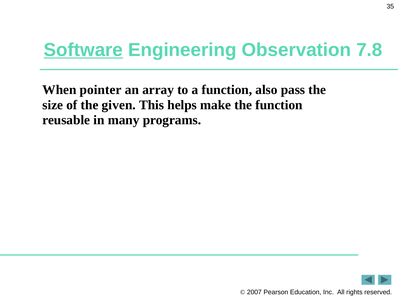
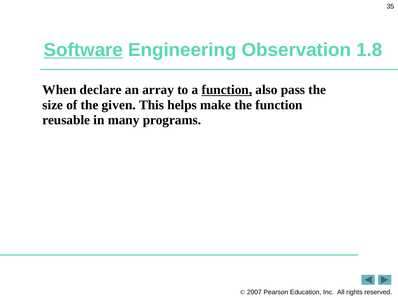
7.8: 7.8 -> 1.8 (369, 50)
pointer: pointer -> declare (101, 90)
function underline: none -> present (227, 90)
